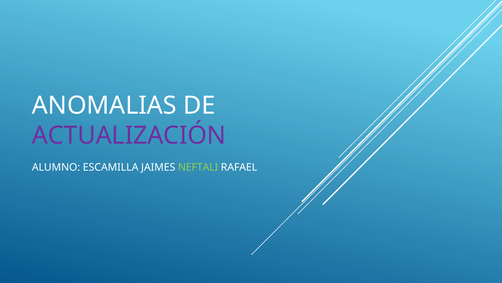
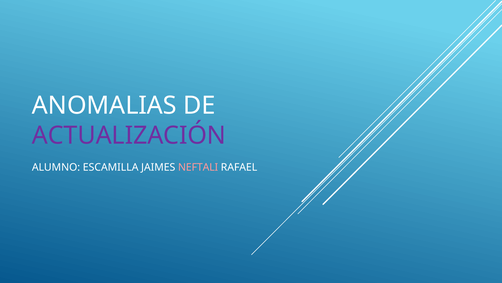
NEFTALI colour: light green -> pink (198, 167)
